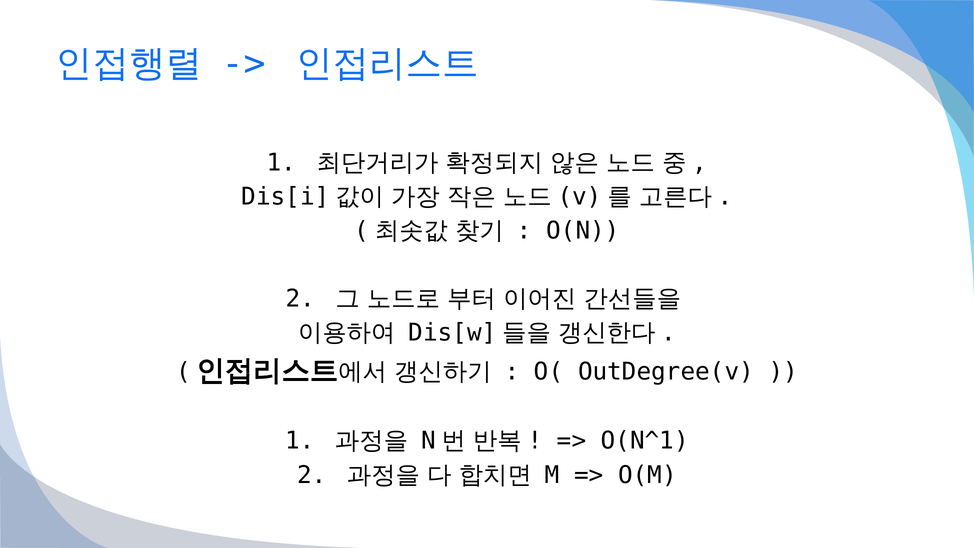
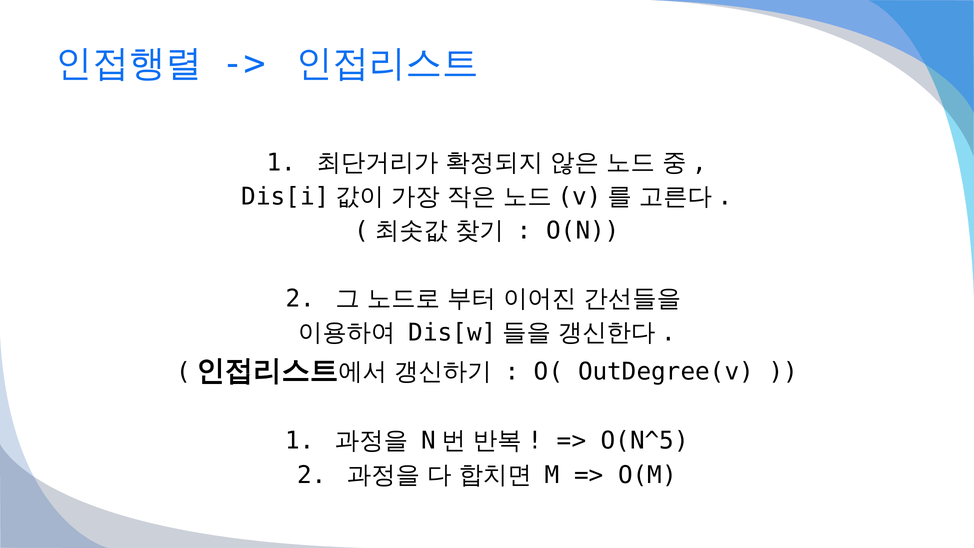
O(N^1: O(N^1 -> O(N^5 (645, 441)
